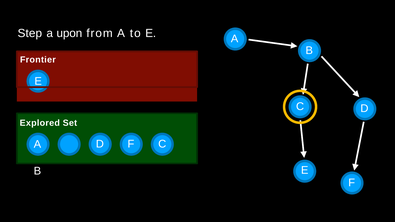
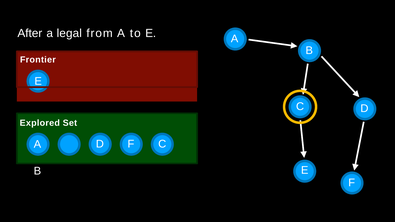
Step: Step -> After (30, 33)
upon: upon -> legal (69, 33)
